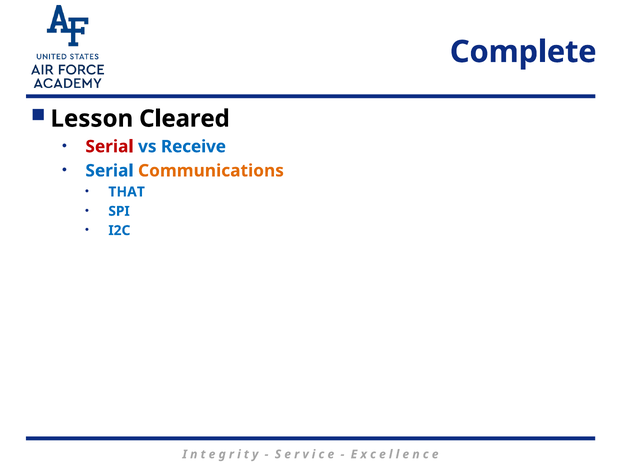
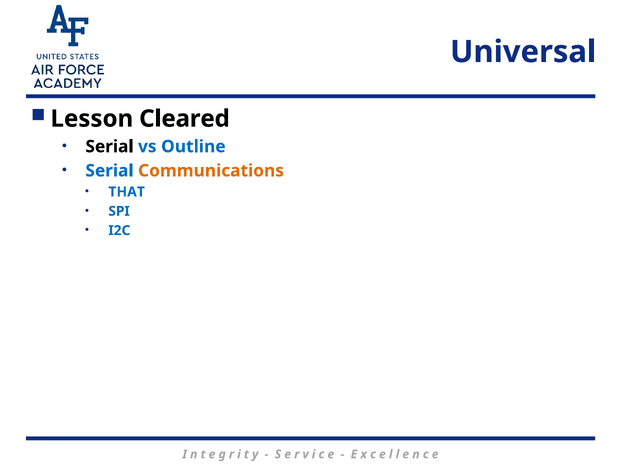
Complete: Complete -> Universal (523, 52)
Serial colour: red -> black (109, 146)
Receive: Receive -> Outline (193, 146)
